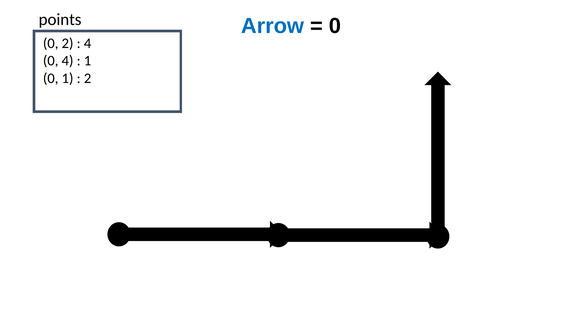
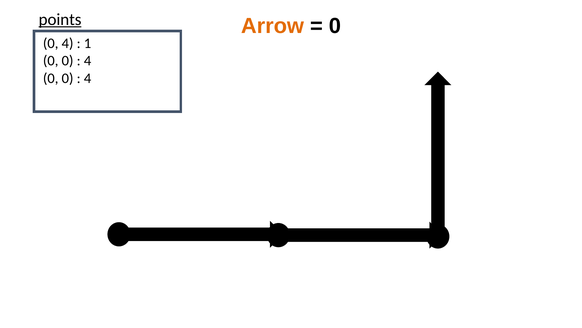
points underline: none -> present (60, 20)
Arrow colour: blue -> orange (272, 26)
0 2: 2 -> 4 (68, 43)
4: 4 -> 1 (88, 43)
4: 4 -> 0 (68, 61)
1: 1 -> 4 (88, 61)
1: 1 -> 0 (68, 78)
2: 2 -> 4 (88, 78)
